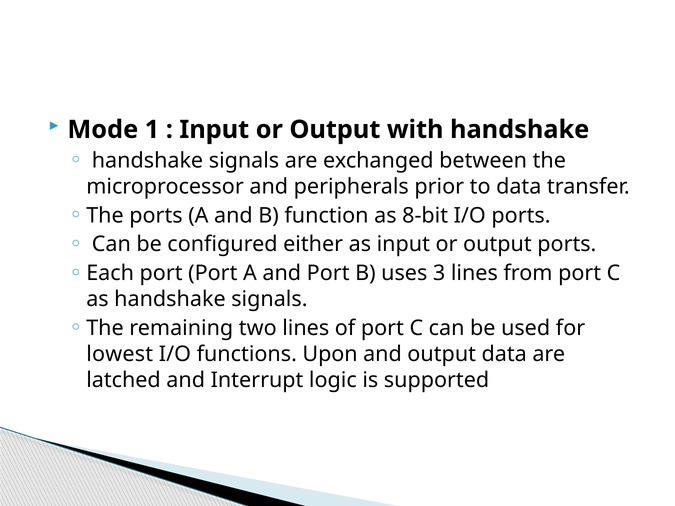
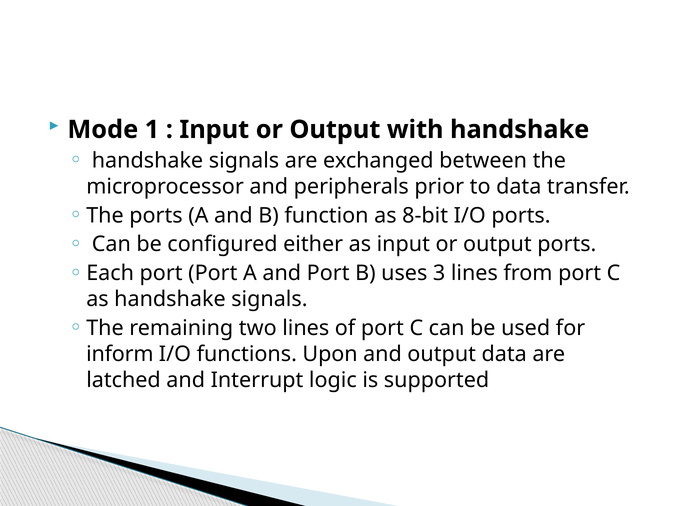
lowest: lowest -> inform (120, 354)
